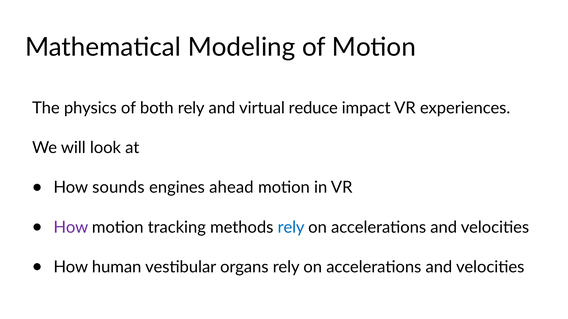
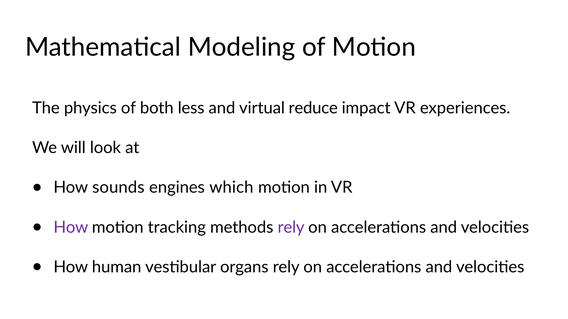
both rely: rely -> less (191, 108)
ahead: ahead -> which (231, 188)
rely colour: blue -> purple (291, 228)
